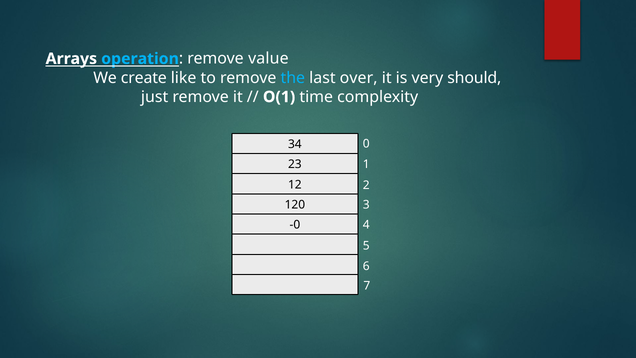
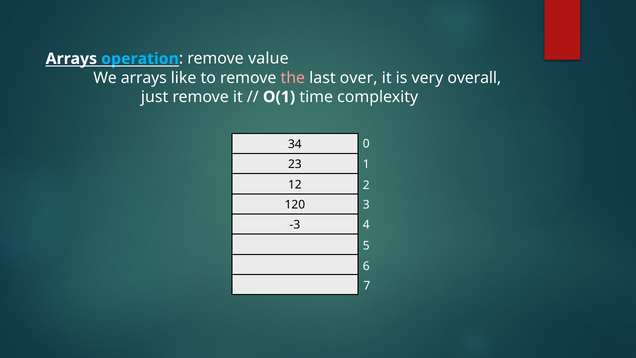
We create: create -> arrays (144, 78)
the colour: light blue -> pink (293, 78)
should: should -> overall (474, 78)
-0: -0 -> -3 (295, 225)
